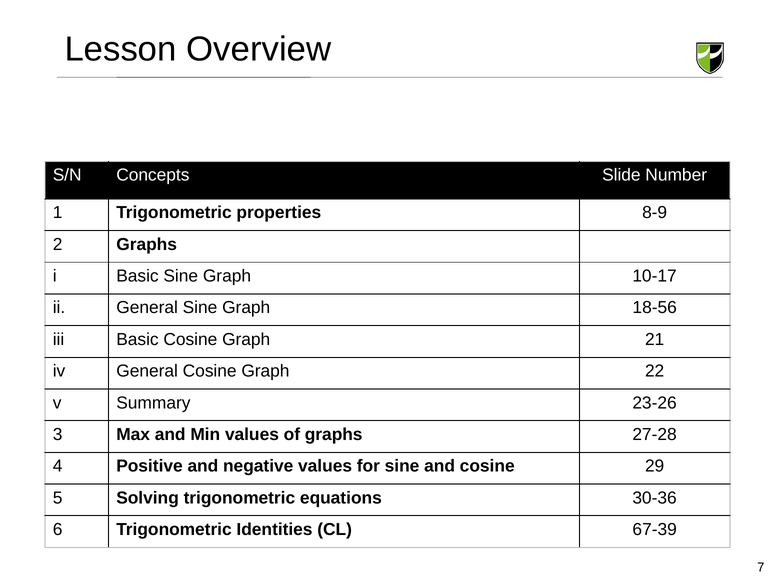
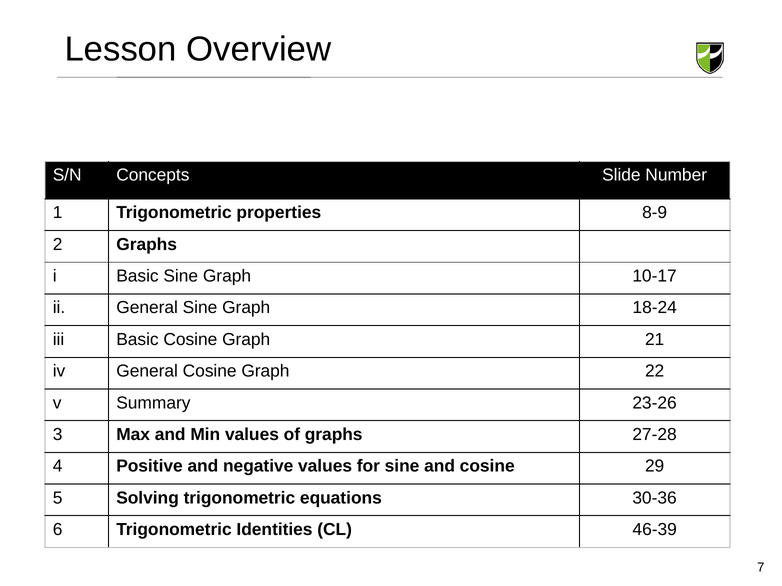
18-56: 18-56 -> 18-24 (655, 308)
67-39: 67-39 -> 46-39 (655, 530)
